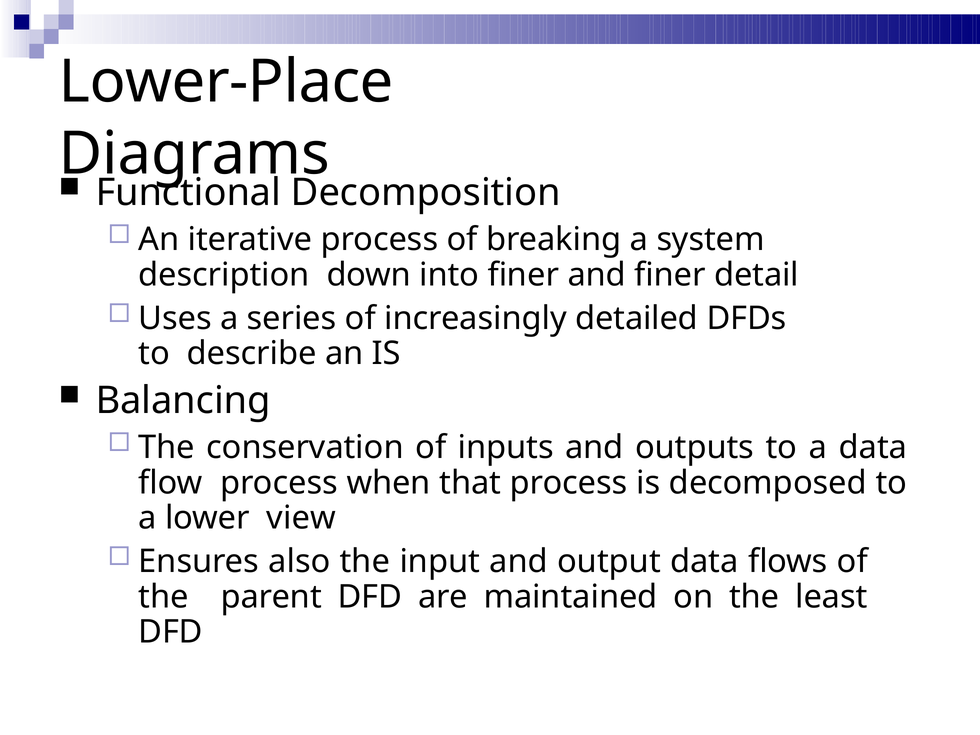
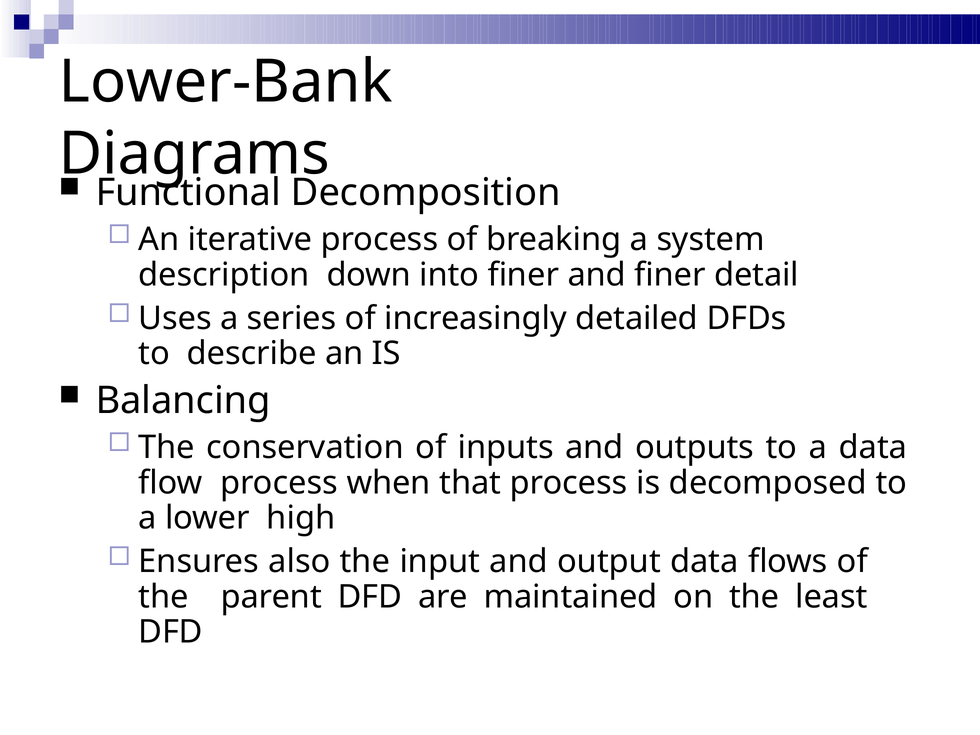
Lower-Place: Lower-Place -> Lower-Bank (226, 82)
view: view -> high (301, 518)
